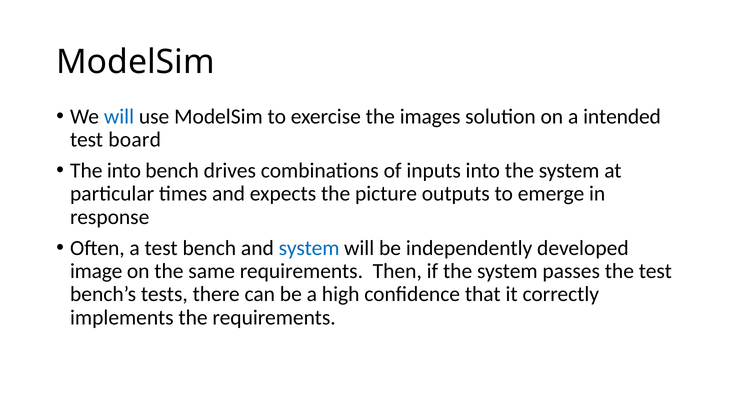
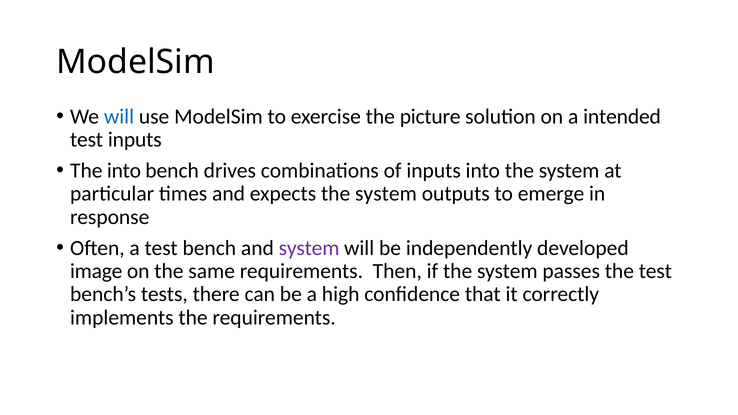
images: images -> picture (430, 117)
test board: board -> inputs (135, 140)
expects the picture: picture -> system (386, 194)
system colour: blue -> purple (309, 248)
